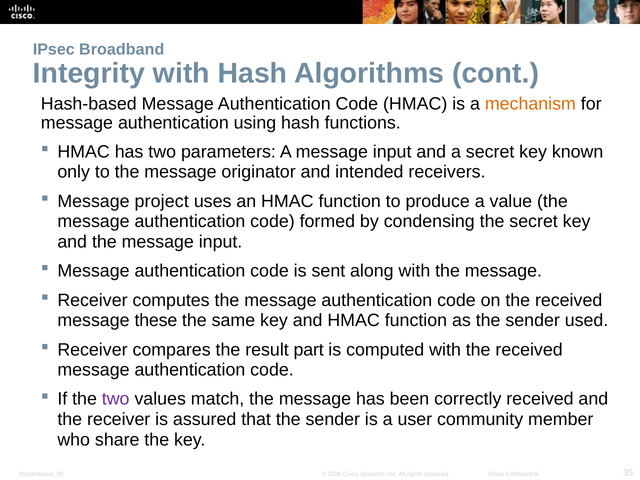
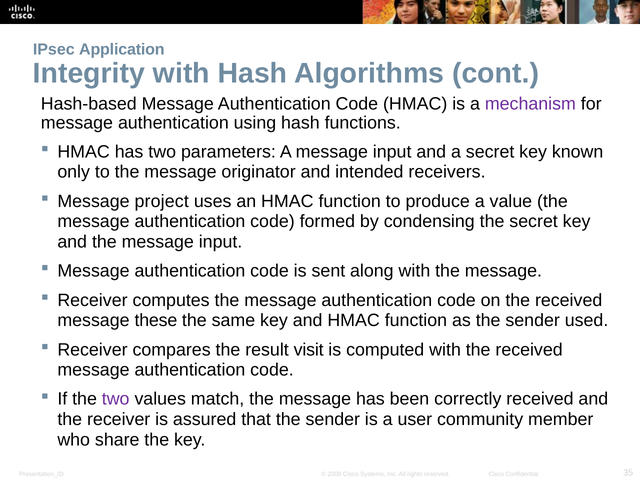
Broadband: Broadband -> Application (122, 49)
mechanism colour: orange -> purple (530, 104)
part: part -> visit (309, 350)
